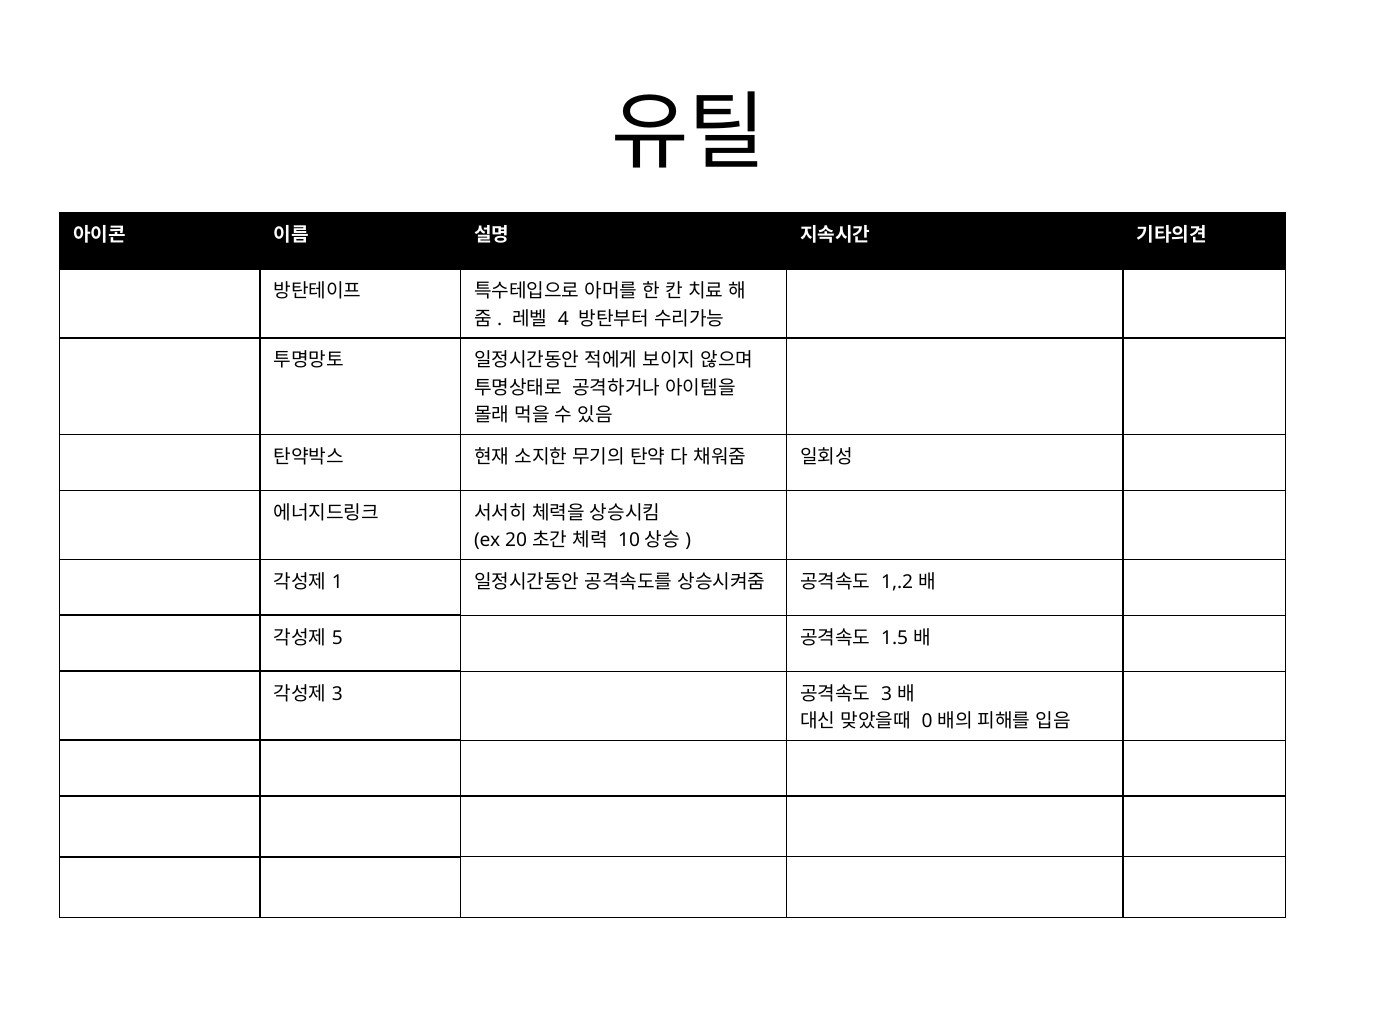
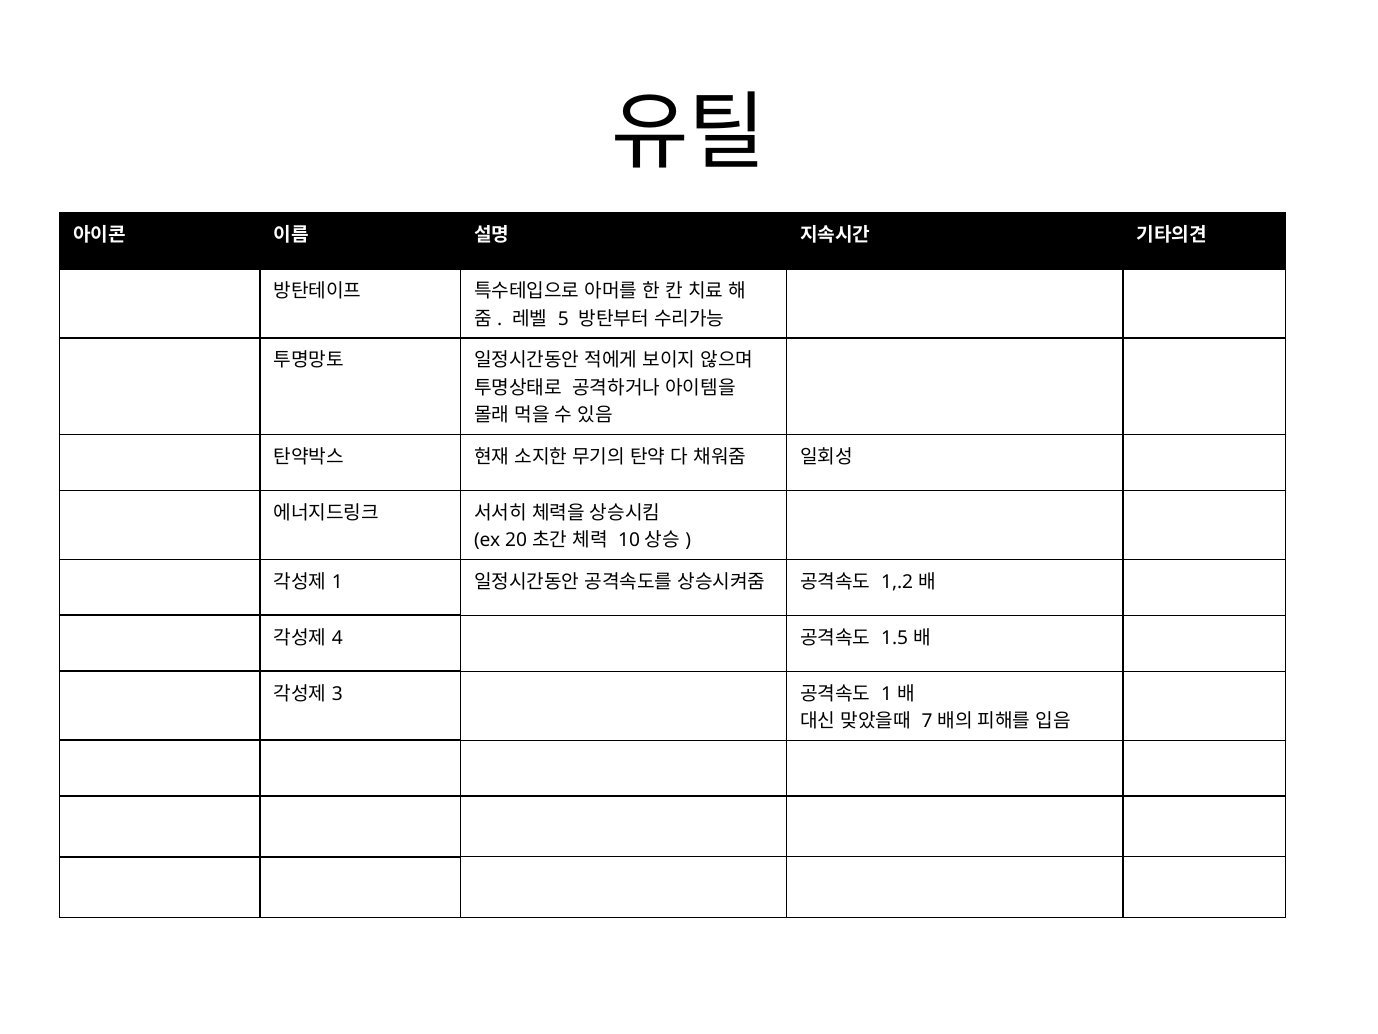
4: 4 -> 5 (563, 319)
5: 5 -> 4 (337, 638)
3: 3 -> 1 (887, 693)
0: 0 -> 7 (927, 721)
